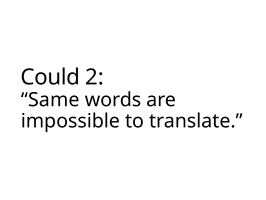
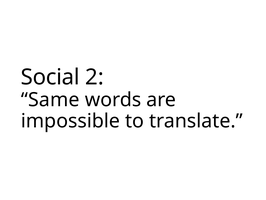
Could: Could -> Social (50, 77)
